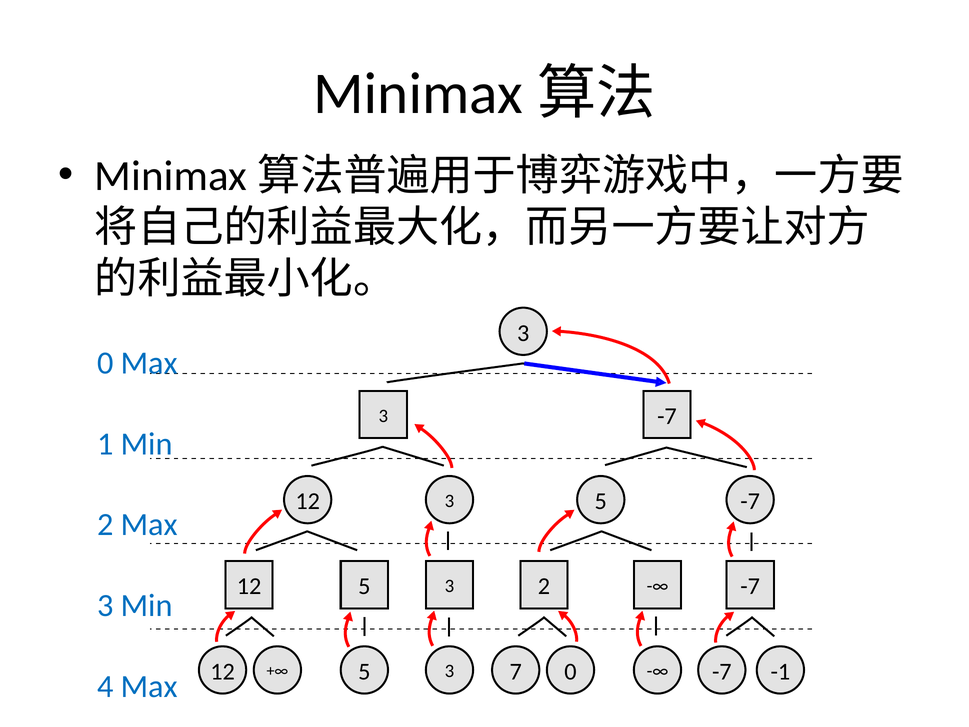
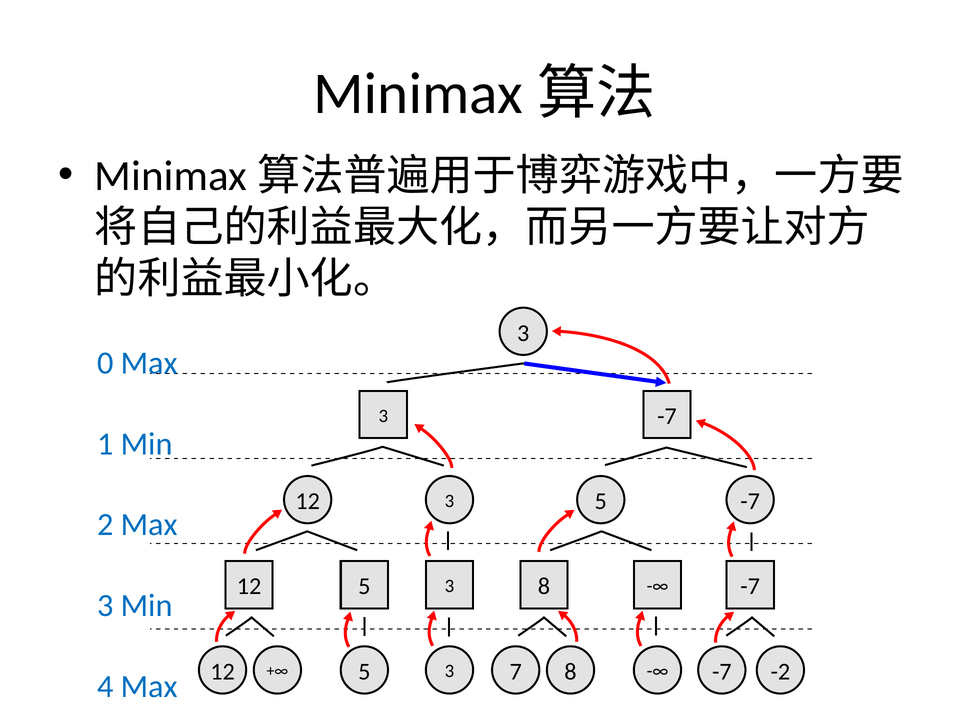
3 2: 2 -> 8 (544, 586)
7 0: 0 -> 8 (570, 671)
-1: -1 -> -2 (780, 671)
